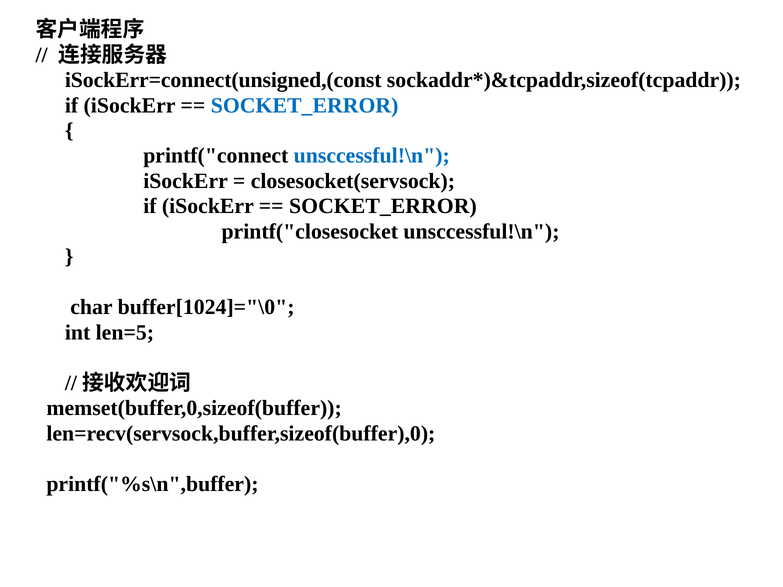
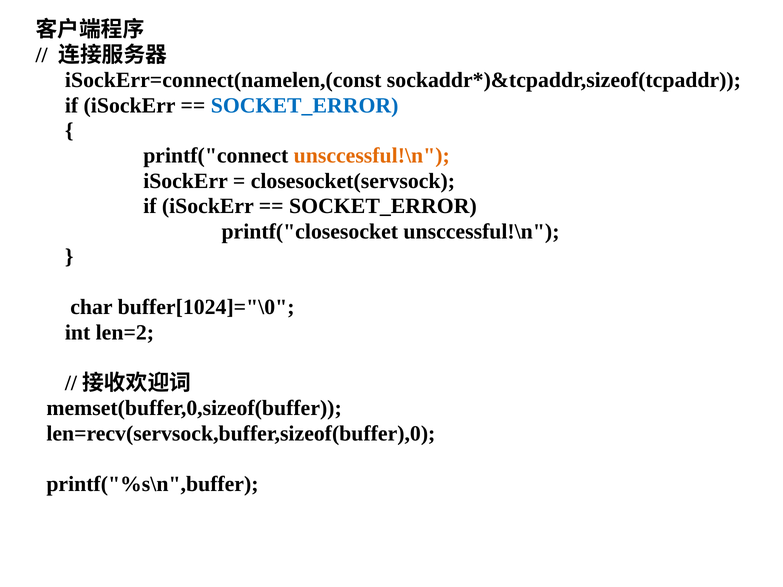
iSockErr=connect(unsigned,(const: iSockErr=connect(unsigned,(const -> iSockErr=connect(namelen,(const (223, 80)
unsccessful!\n colour: blue -> orange (372, 156)
len=5: len=5 -> len=2 (125, 333)
